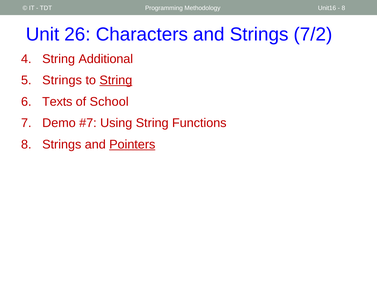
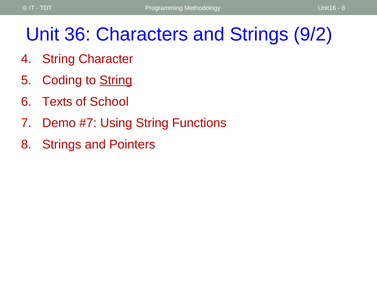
26: 26 -> 36 (78, 34)
7/2: 7/2 -> 9/2 (313, 34)
Additional: Additional -> Character (106, 59)
Strings: Strings -> Coding (62, 80)
Pointers underline: present -> none (132, 144)
